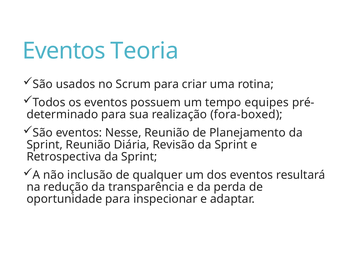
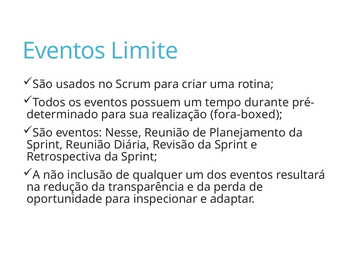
Teoria: Teoria -> Limite (144, 51)
equipes: equipes -> durante (267, 103)
